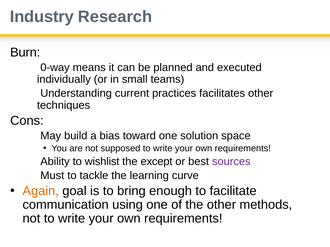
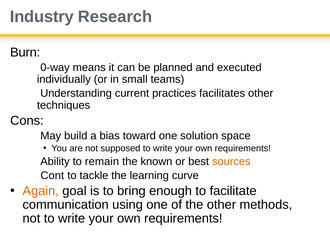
wishlist: wishlist -> remain (102, 162)
except: except -> known (156, 162)
sources colour: purple -> orange (231, 162)
Must: Must -> Cont (52, 176)
